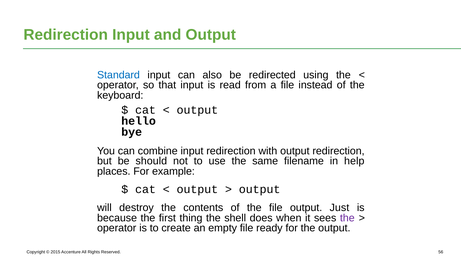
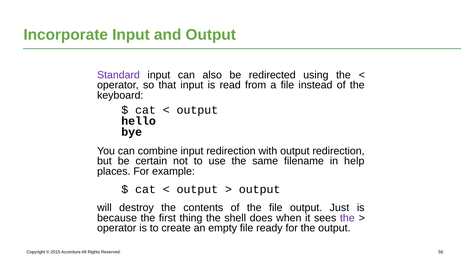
Redirection: Redirection -> Incorporate (66, 35)
Standard colour: blue -> purple (119, 75)
should: should -> certain (151, 161)
